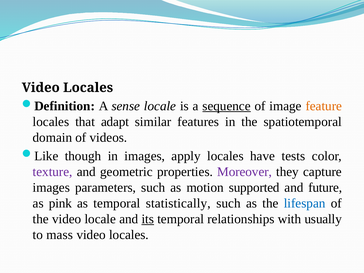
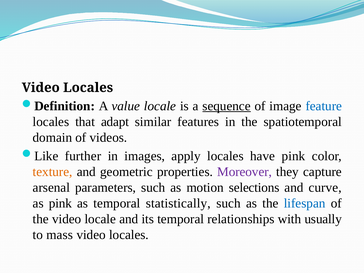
sense: sense -> value (126, 106)
feature colour: orange -> blue (324, 106)
though: though -> further (83, 156)
have tests: tests -> pink (293, 156)
texture colour: purple -> orange (53, 172)
images: images -> arsenal (51, 187)
supported: supported -> selections (254, 187)
future: future -> curve (325, 187)
its underline: present -> none (148, 219)
